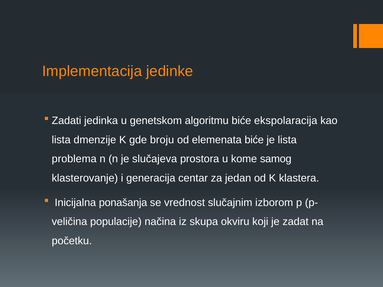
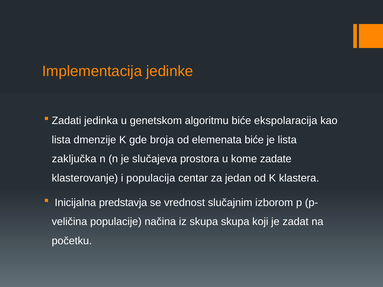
broju: broju -> broja (162, 140)
problema: problema -> zaključka (74, 159)
samog: samog -> zadate (276, 159)
generacija: generacija -> populacija (151, 178)
ponašanja: ponašanja -> predstavja (123, 203)
skupa okviru: okviru -> skupa (235, 222)
